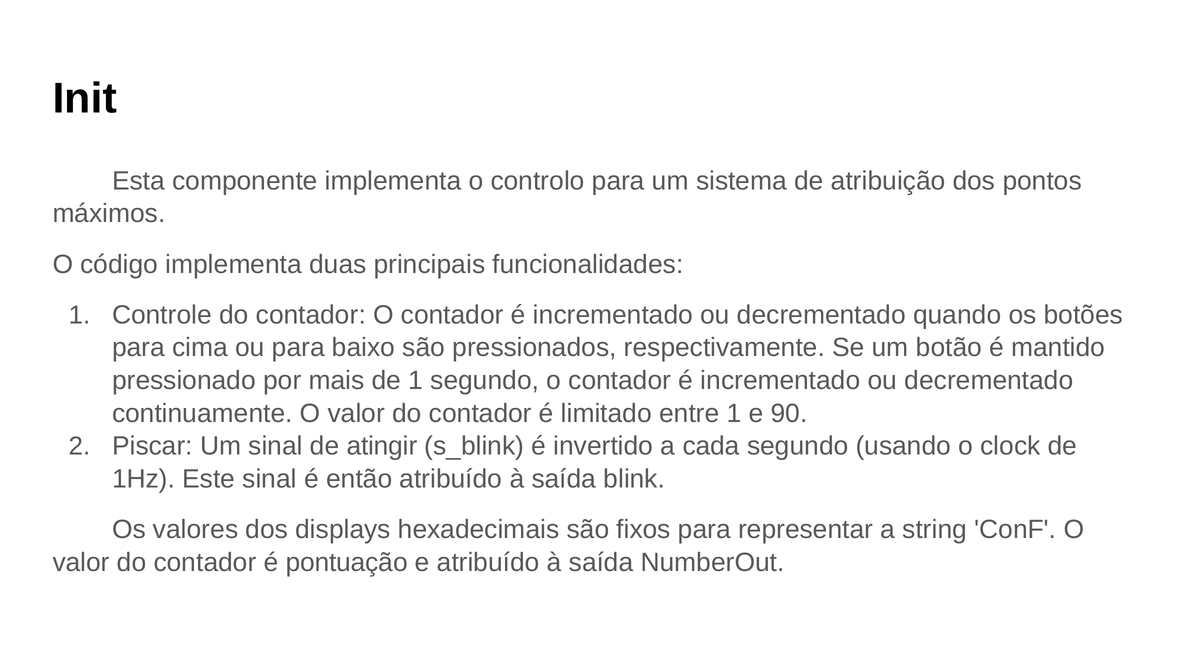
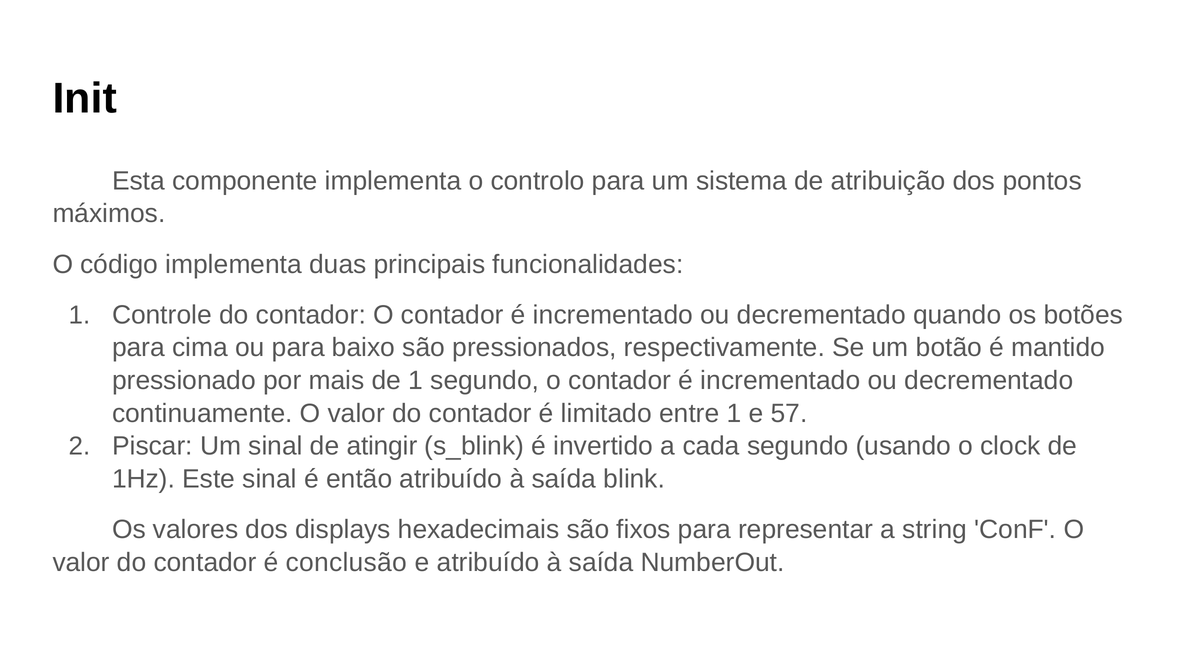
90: 90 -> 57 (789, 414)
pontuação: pontuação -> conclusão (346, 563)
